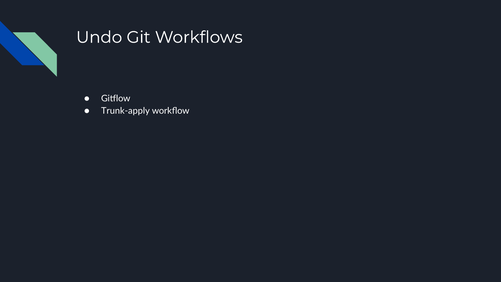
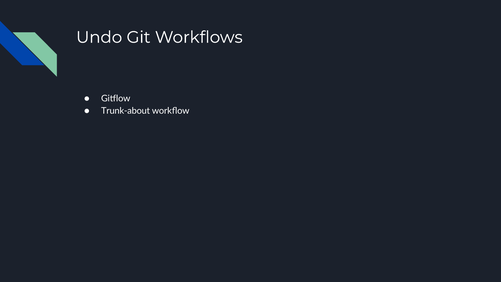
Trunk-apply: Trunk-apply -> Trunk-about (126, 111)
